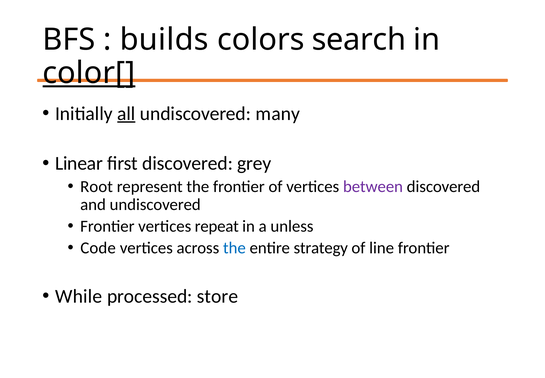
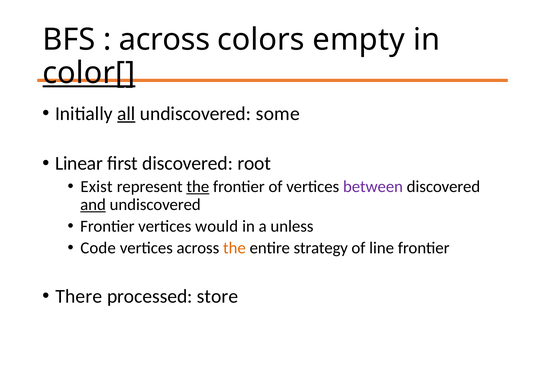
builds: builds -> across (164, 40)
search: search -> empty (359, 40)
many: many -> some (278, 113)
grey: grey -> root (254, 163)
Root: Root -> Exist (97, 186)
the underline: none -> present (198, 186)
and underline: none -> present (93, 204)
repeat: repeat -> would (217, 226)
the colour: blue -> orange (234, 248)
While: While -> There (79, 296)
